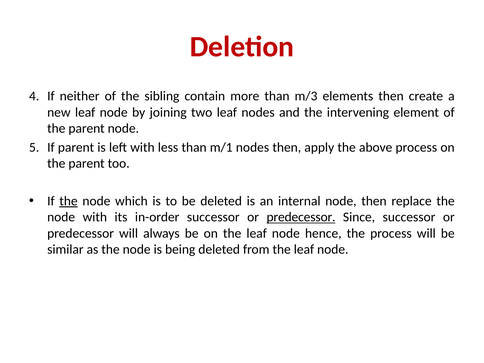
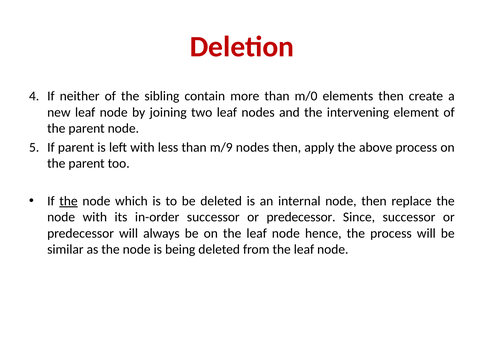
m/3: m/3 -> m/0 (306, 96)
m/1: m/1 -> m/9 (221, 147)
predecessor underline: present -> none (301, 217)
